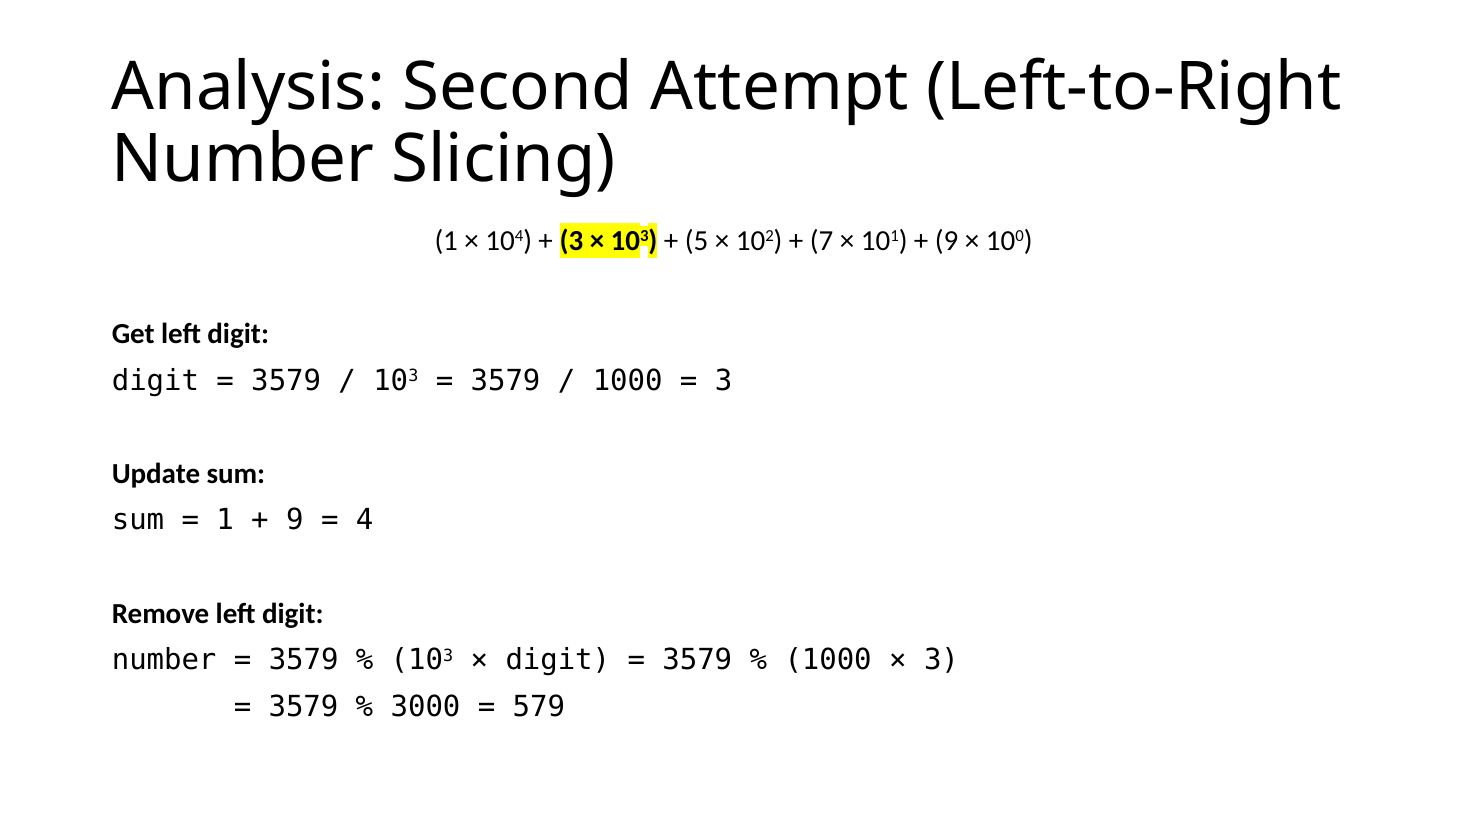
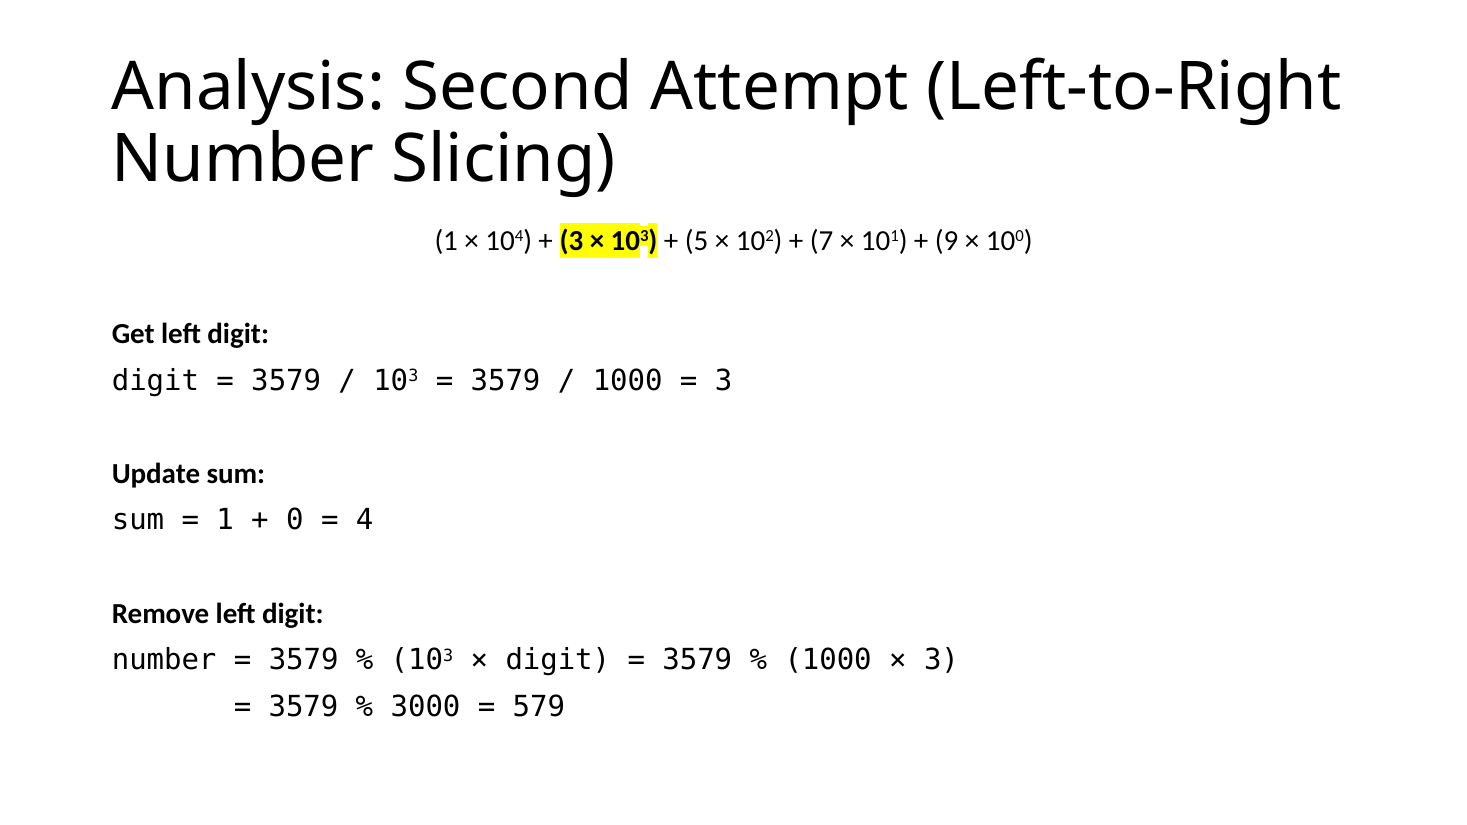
9: 9 -> 0 (295, 520)
